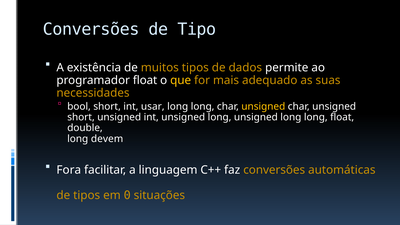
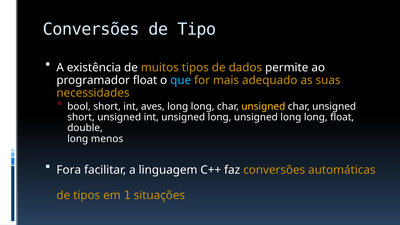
que colour: yellow -> light blue (181, 80)
usar: usar -> aves (153, 106)
devem: devem -> menos (107, 139)
0: 0 -> 1 (127, 195)
